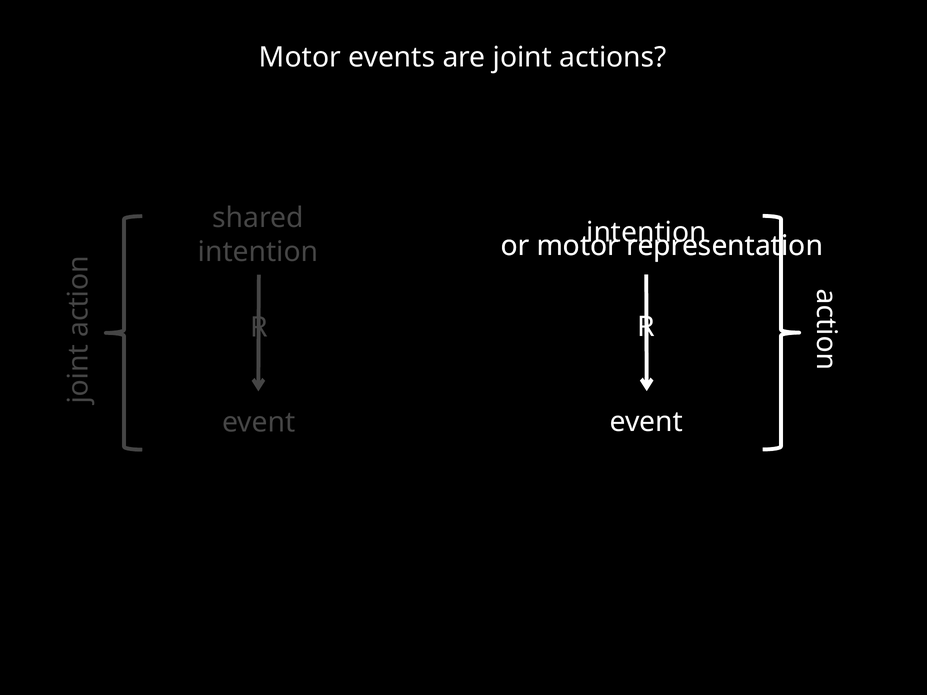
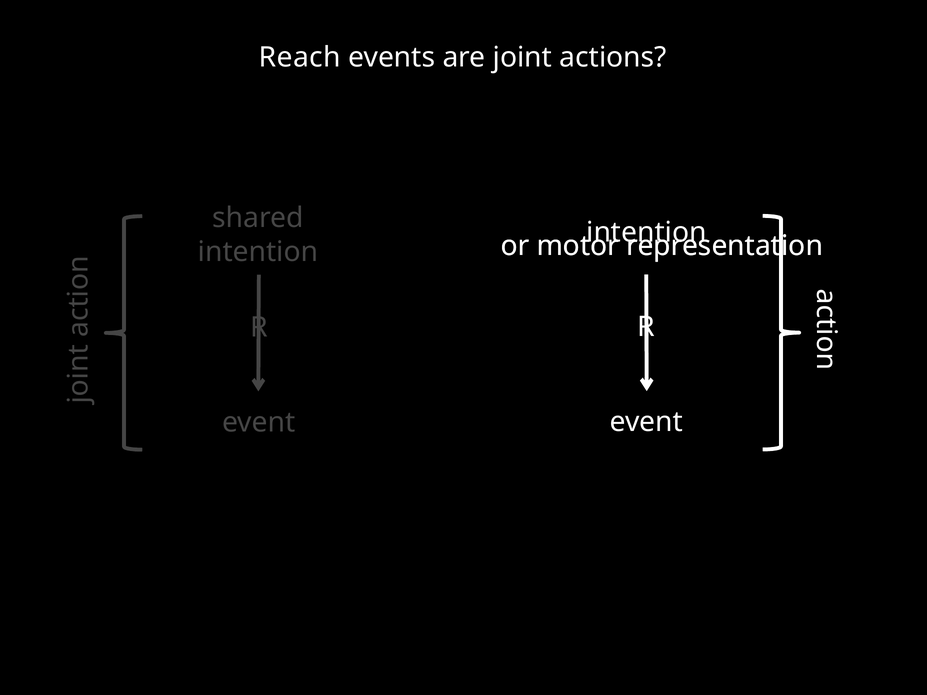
Motor: Motor -> Reach (300, 57)
